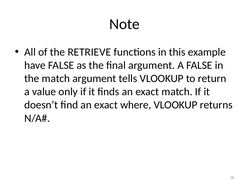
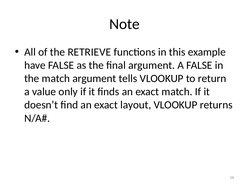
where: where -> layout (136, 105)
